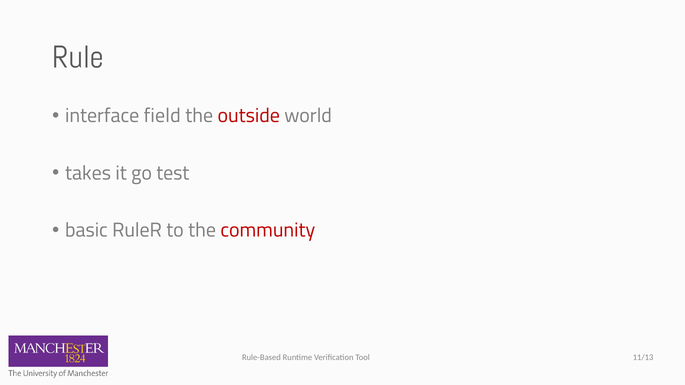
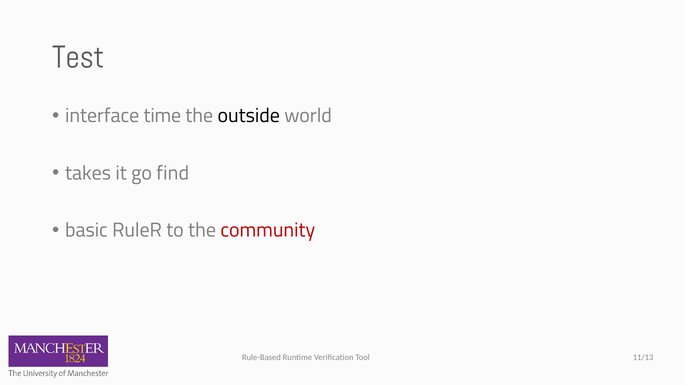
Rule: Rule -> Test (78, 58)
field: field -> time (162, 116)
outside colour: red -> black (249, 116)
test: test -> find (173, 173)
